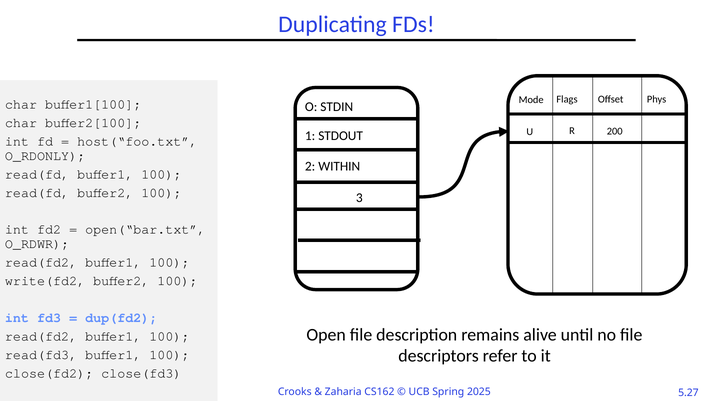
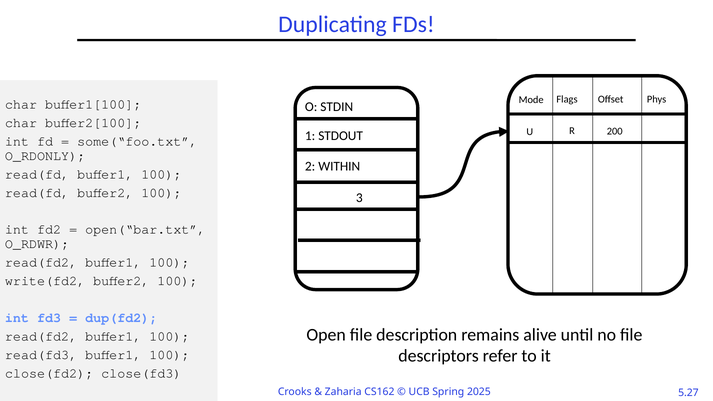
host(“foo.txt: host(“foo.txt -> some(“foo.txt (137, 141)
